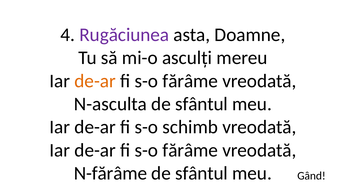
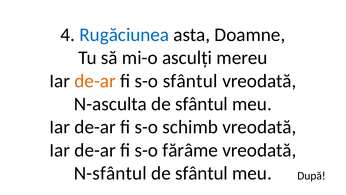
Rugăciunea colour: purple -> blue (124, 35)
fărâme: fărâme -> sfântul (190, 81)
N-fărâme: N-fărâme -> N-sfântul (110, 173)
Gând: Gând -> După (311, 175)
